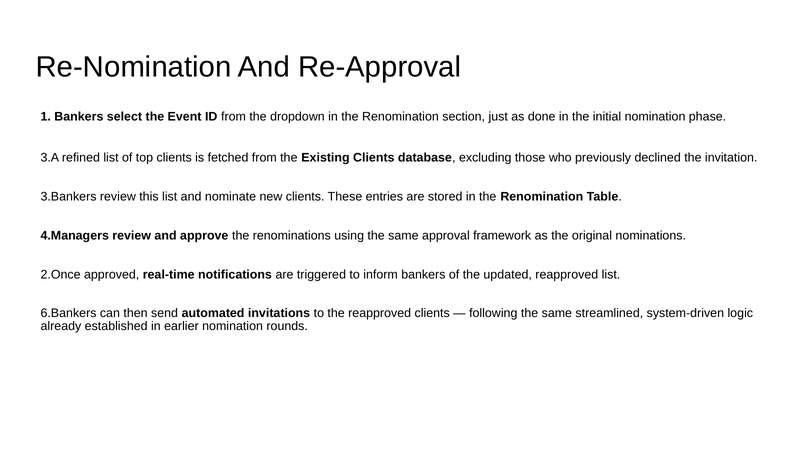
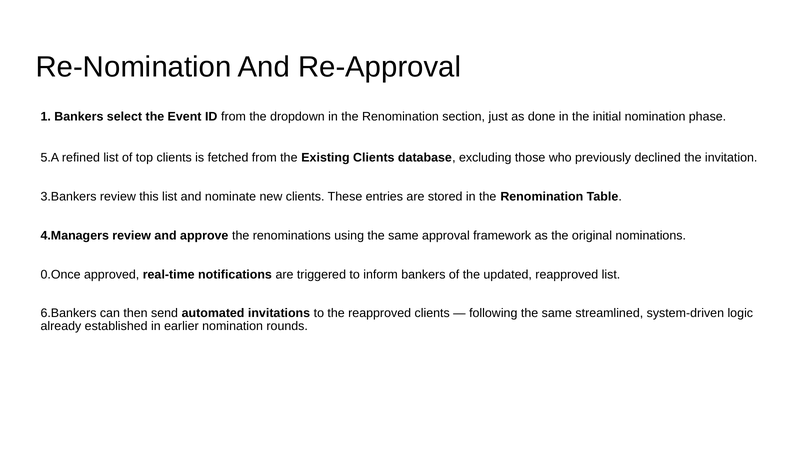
3.A: 3.A -> 5.A (50, 158)
2.Once: 2.Once -> 0.Once (61, 274)
